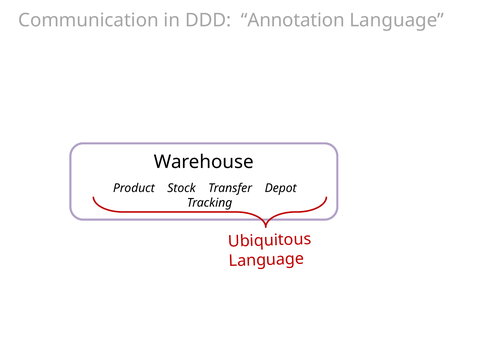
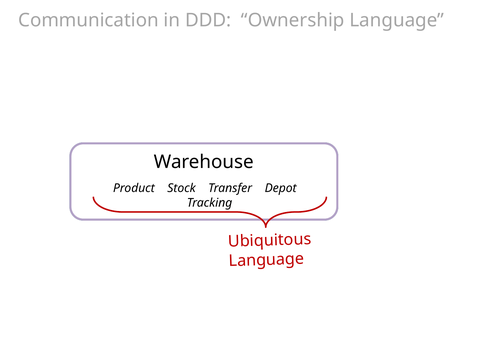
Annotation: Annotation -> Ownership (293, 20)
